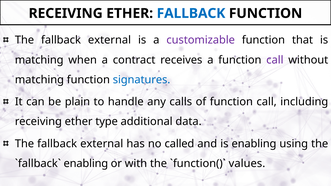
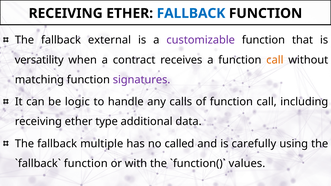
matching: matching -> versatility (39, 60)
call colour: purple -> orange (275, 60)
signatures colour: blue -> purple (142, 80)
plain: plain -> logic (77, 102)
external: external -> multiple (102, 144)
is enabling: enabling -> carefully (254, 144)
enabling: enabling -> function (86, 164)
